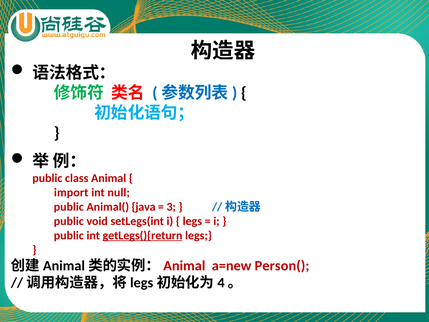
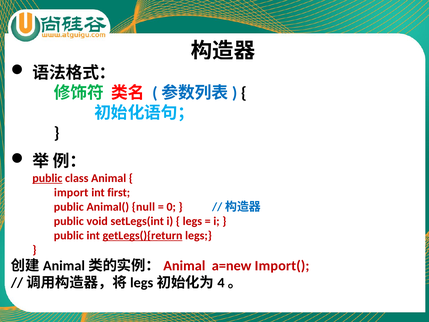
public underline: none -> present (47, 178)
null: null -> first (119, 192)
java: java -> null (143, 207)
3: 3 -> 0 (171, 207)
Person(: Person( -> Import( (282, 266)
